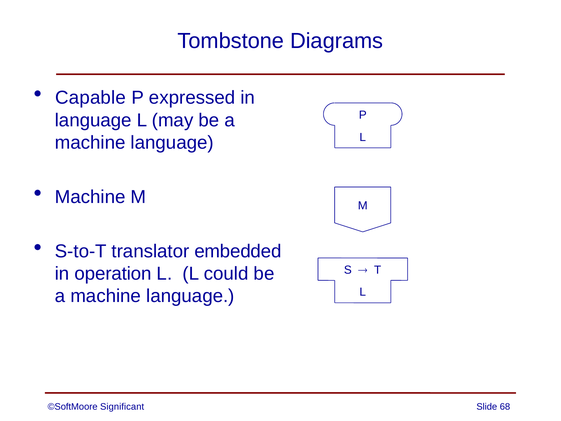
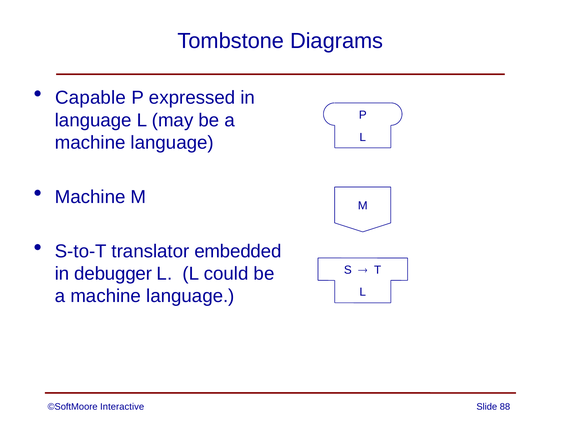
operation: operation -> debugger (113, 273)
Significant: Significant -> Interactive (122, 406)
68: 68 -> 88 (505, 406)
